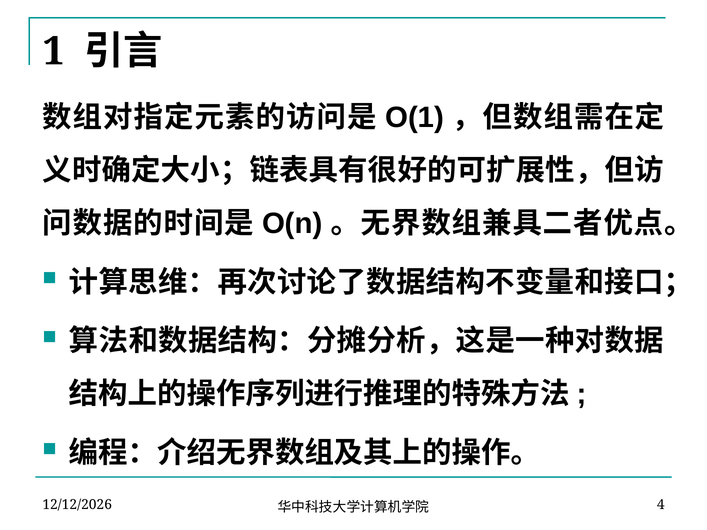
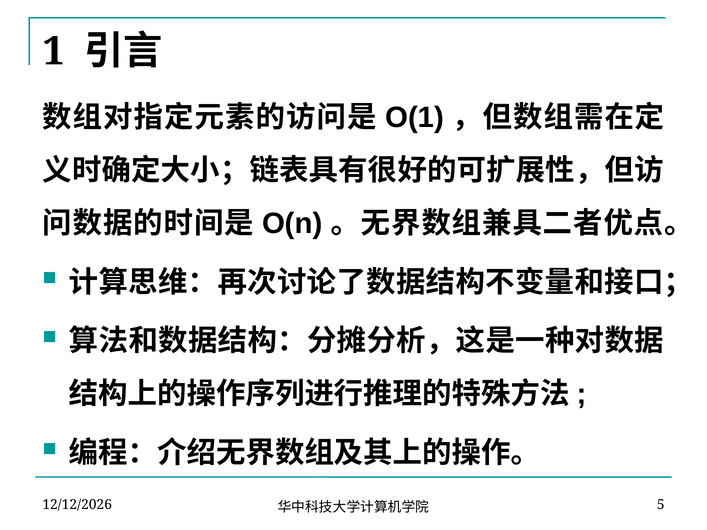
4: 4 -> 5 (661, 505)
